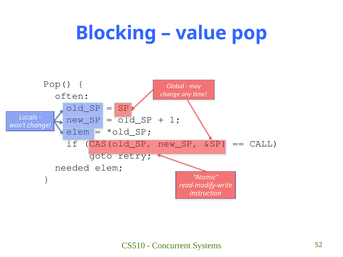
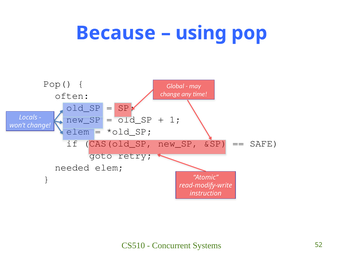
Blocking: Blocking -> Because (116, 33)
value: value -> using (201, 33)
CALL: CALL -> SAFE (264, 144)
